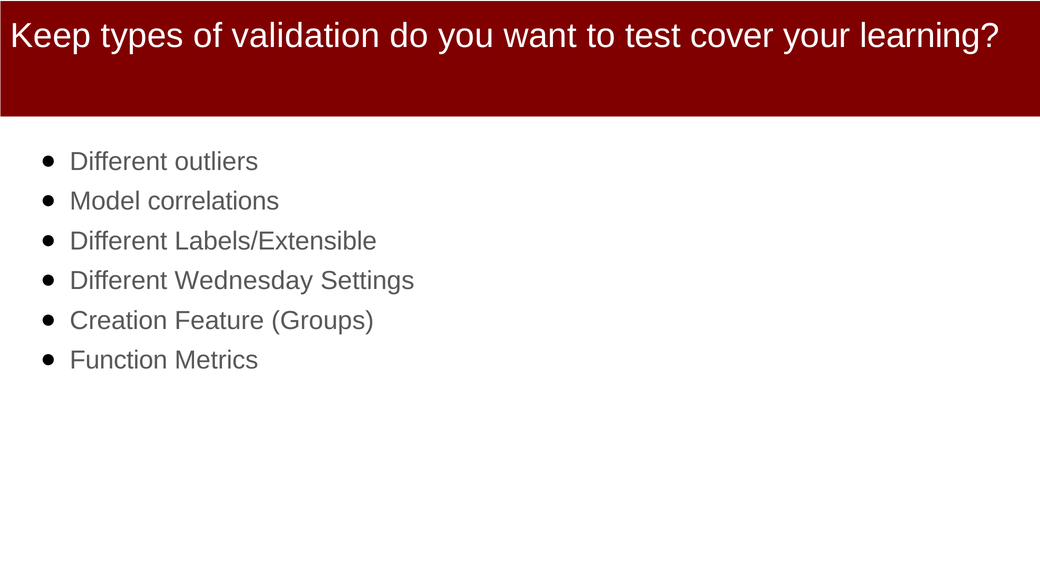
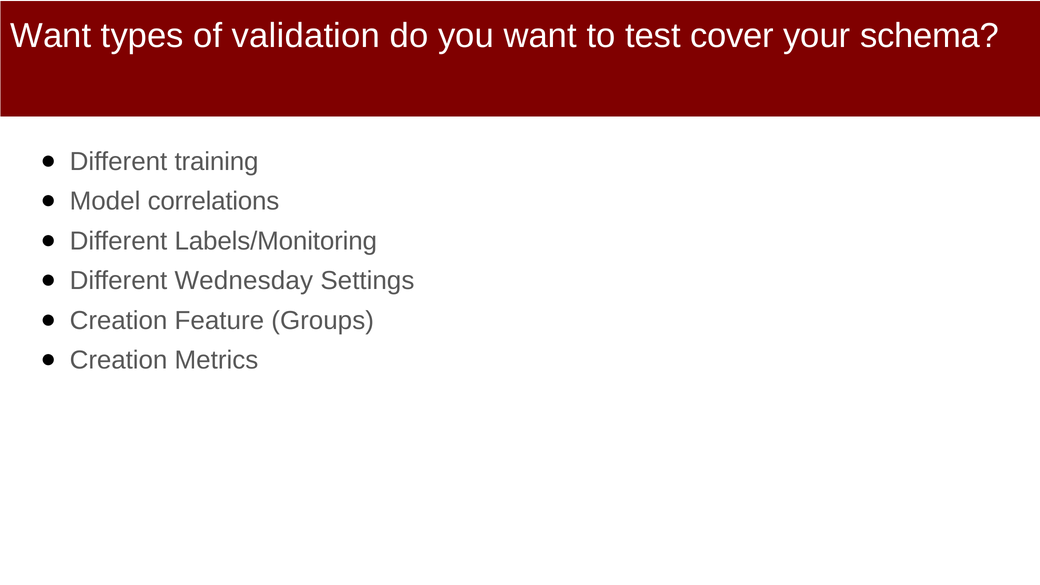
Keep: Keep -> Want (51, 36)
learning: learning -> schema (930, 36)
outliers: outliers -> training (217, 162)
Labels/Extensible: Labels/Extensible -> Labels/Monitoring (276, 241)
Function: Function -> Creation (119, 360)
